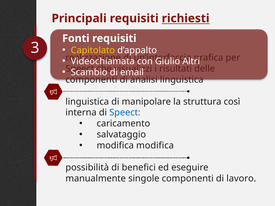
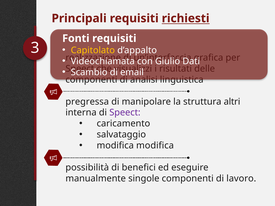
Altri: Altri -> Dati (191, 61)
linguistica: linguistica -> pregressa (87, 102)
così: così -> altri (232, 102)
Speect colour: blue -> purple (125, 113)
